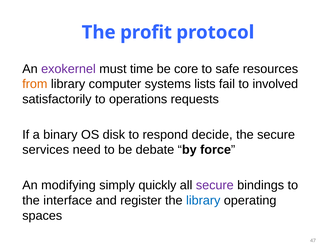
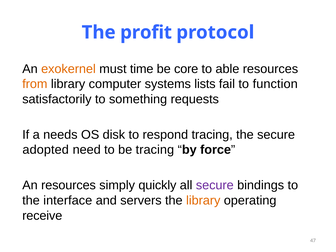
exokernel colour: purple -> orange (68, 69)
safe: safe -> able (227, 69)
involved: involved -> function (275, 84)
operations: operations -> something (138, 99)
binary: binary -> needs (60, 135)
respond decide: decide -> tracing (212, 135)
services: services -> adopted (46, 150)
be debate: debate -> tracing (155, 150)
An modifying: modifying -> resources (68, 185)
register: register -> servers (141, 200)
library colour: blue -> orange (203, 200)
spaces: spaces -> receive (42, 216)
